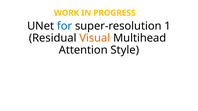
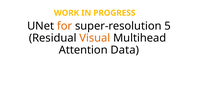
for colour: blue -> orange (65, 26)
1: 1 -> 5 (168, 26)
Style: Style -> Data (125, 50)
